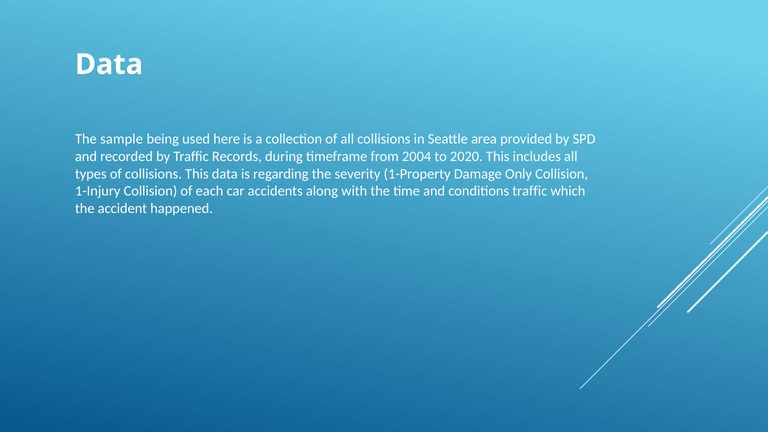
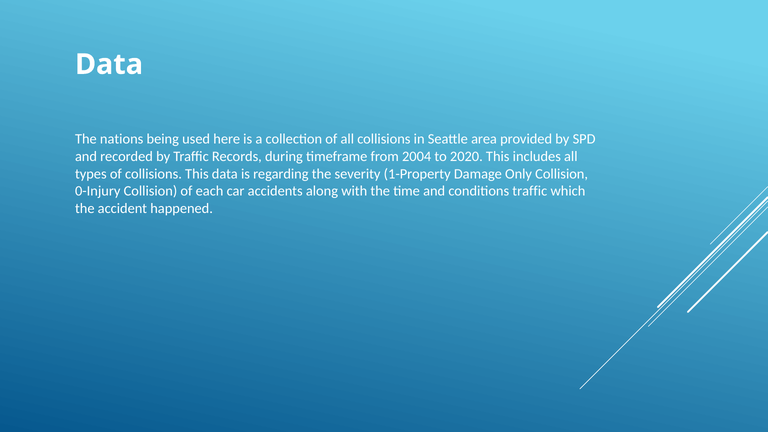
sample: sample -> nations (122, 139)
1-Injury: 1-Injury -> 0-Injury (98, 191)
